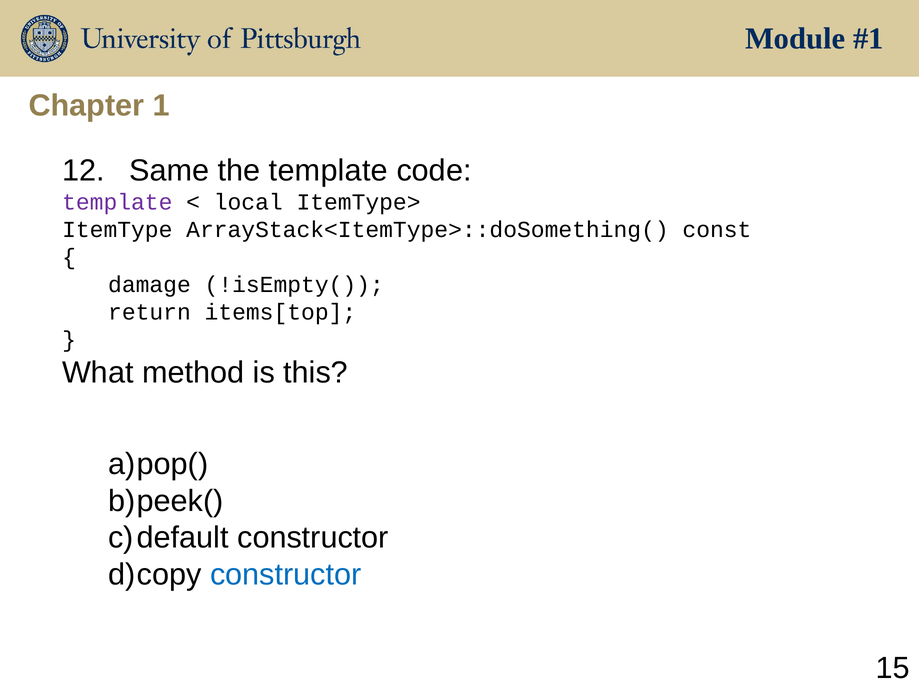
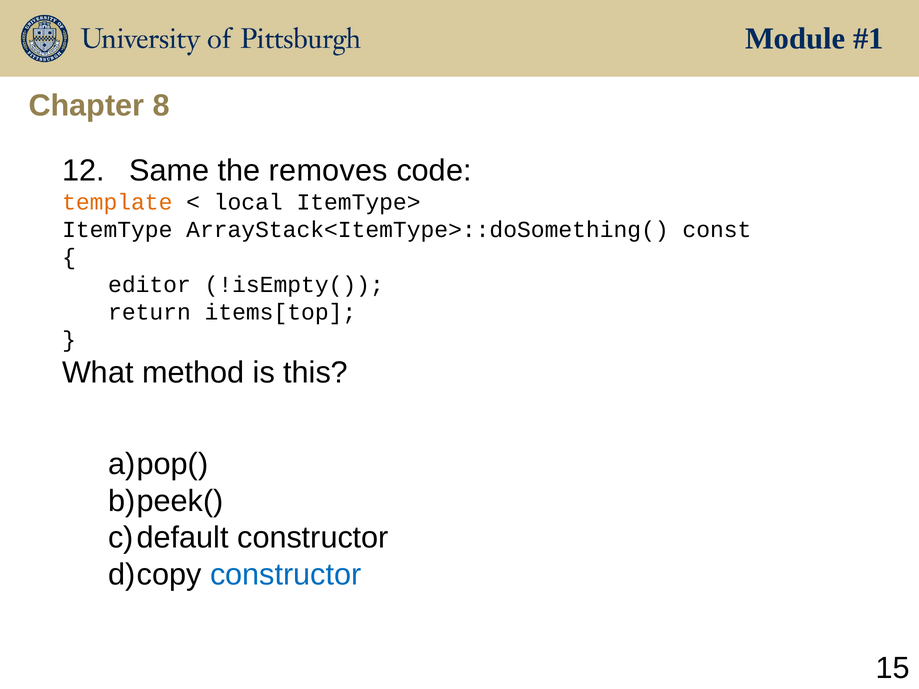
1: 1 -> 8 (161, 105)
the template: template -> removes (328, 170)
template colour: purple -> orange (117, 202)
damage: damage -> editor (149, 285)
